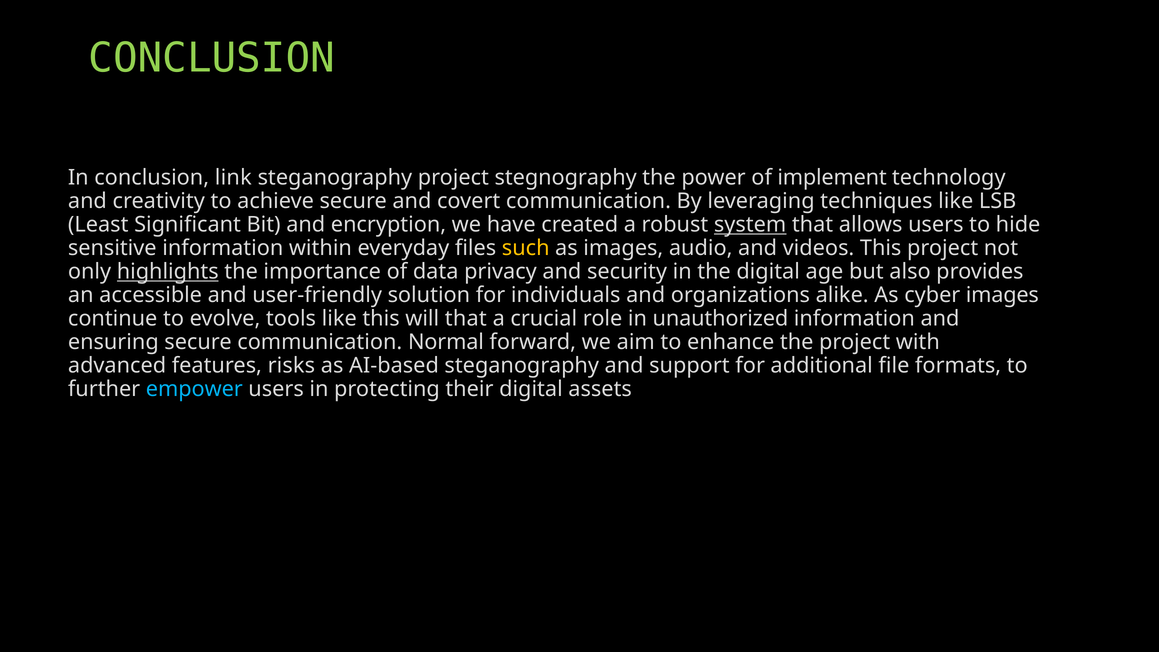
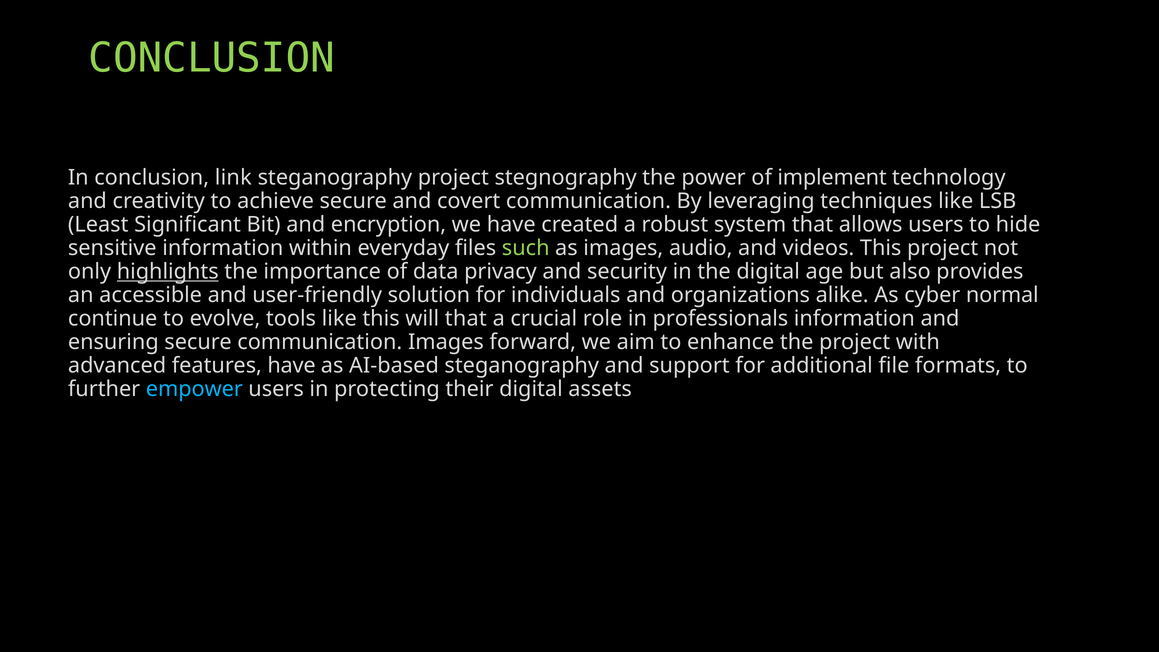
system underline: present -> none (750, 225)
such colour: yellow -> light green (526, 248)
cyber images: images -> normal (1002, 295)
unauthorized: unauthorized -> professionals (720, 318)
communication Normal: Normal -> Images (446, 342)
features risks: risks -> have (292, 365)
